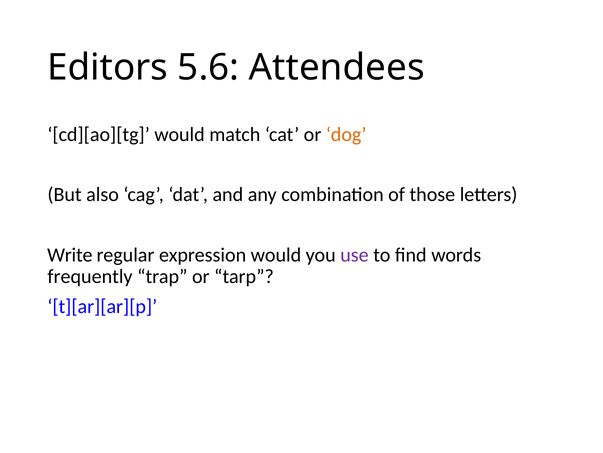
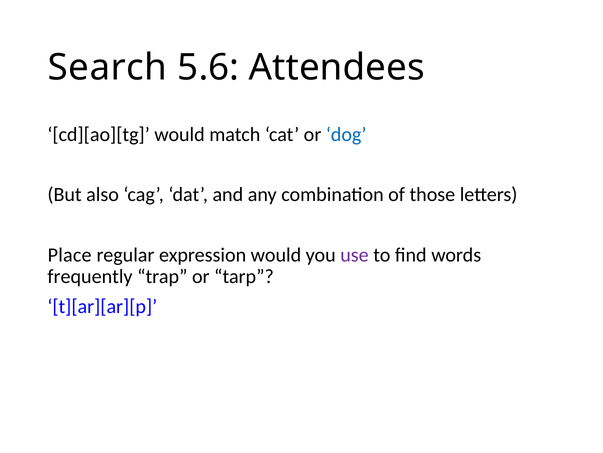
Editors: Editors -> Search (107, 68)
dog colour: orange -> blue (346, 134)
Write: Write -> Place (70, 254)
